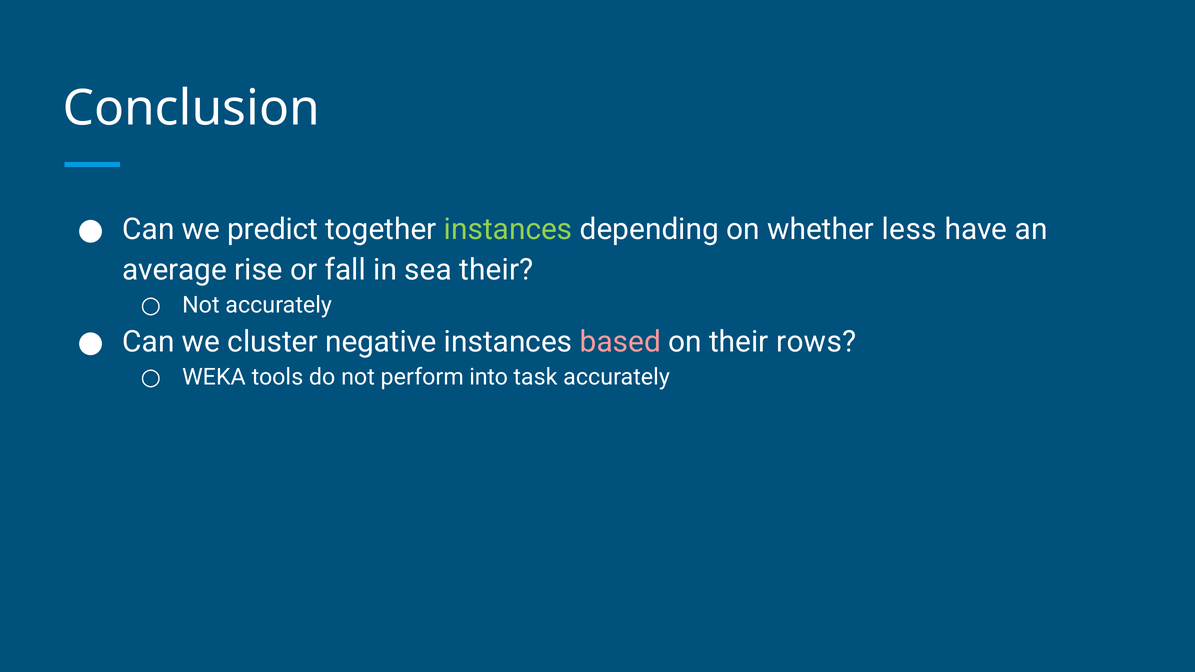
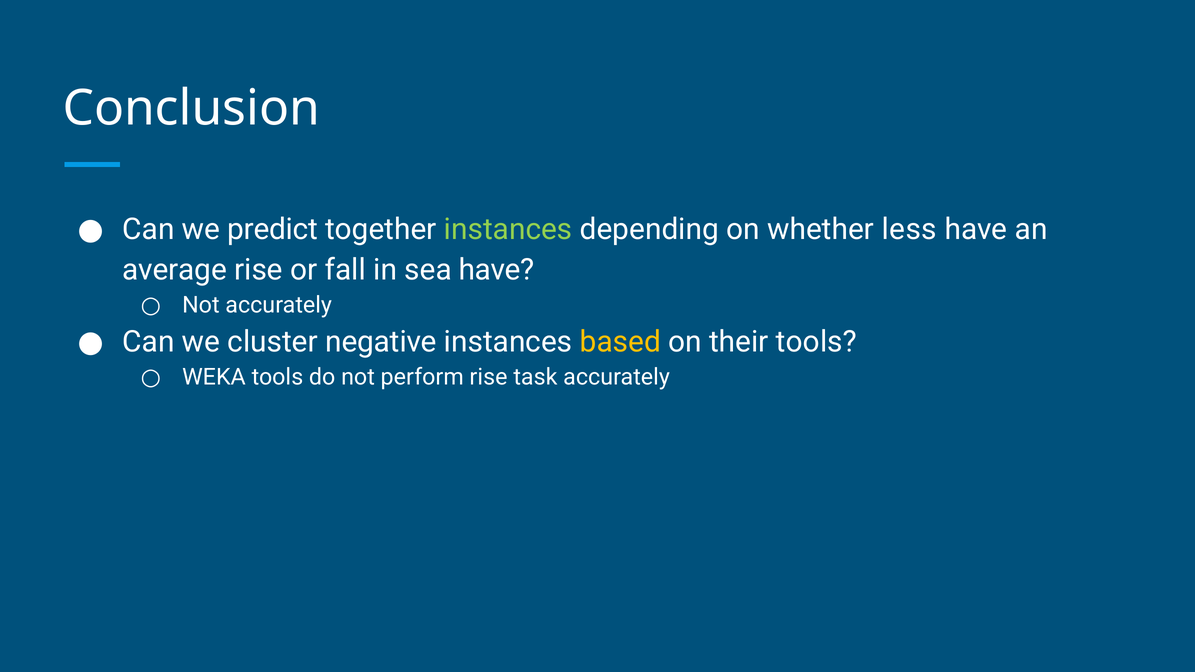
sea their: their -> have (497, 270)
based colour: pink -> yellow (620, 342)
their rows: rows -> tools (817, 342)
perform into: into -> rise (489, 377)
